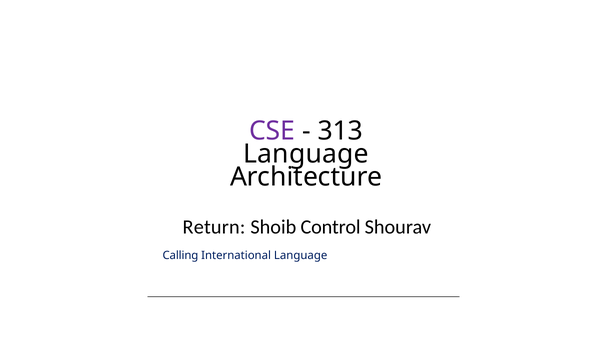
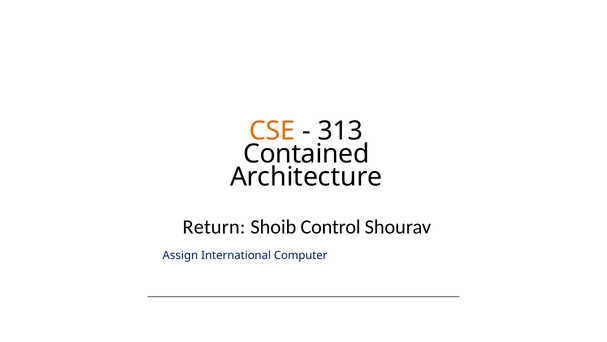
CSE colour: purple -> orange (272, 131)
Language: Language -> Contained (306, 154)
Calling: Calling -> Assign (180, 255)
International Language: Language -> Computer (301, 255)
